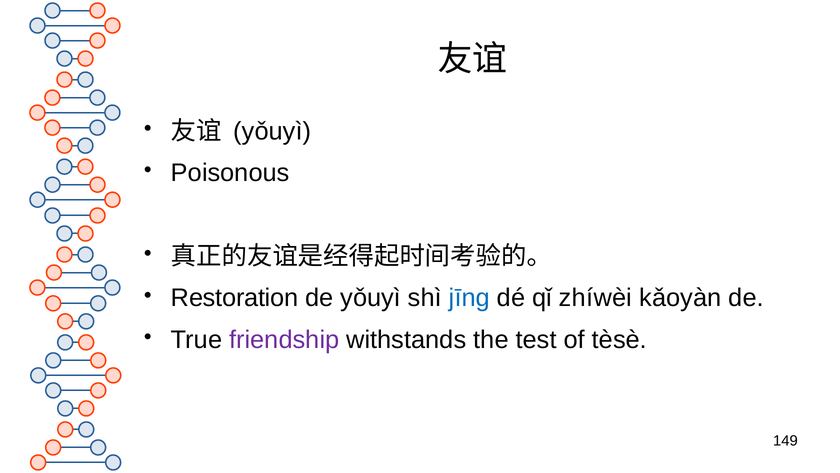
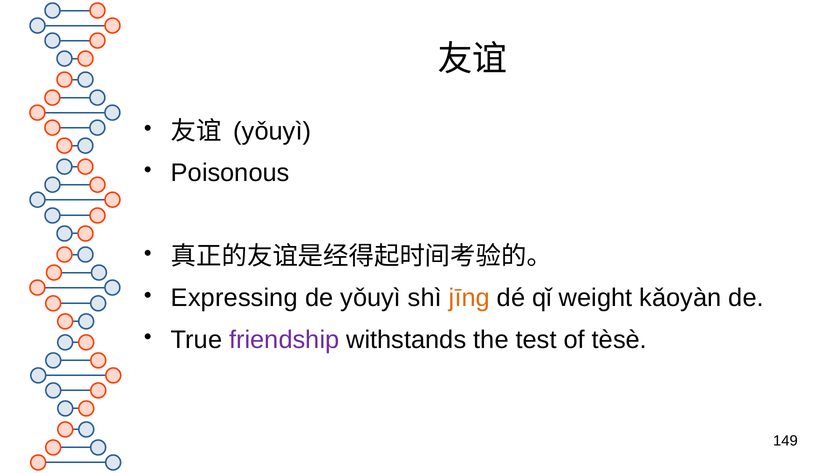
Restoration: Restoration -> Expressing (234, 298)
jīng colour: blue -> orange (469, 298)
zhíwèi: zhíwèi -> weight (596, 298)
